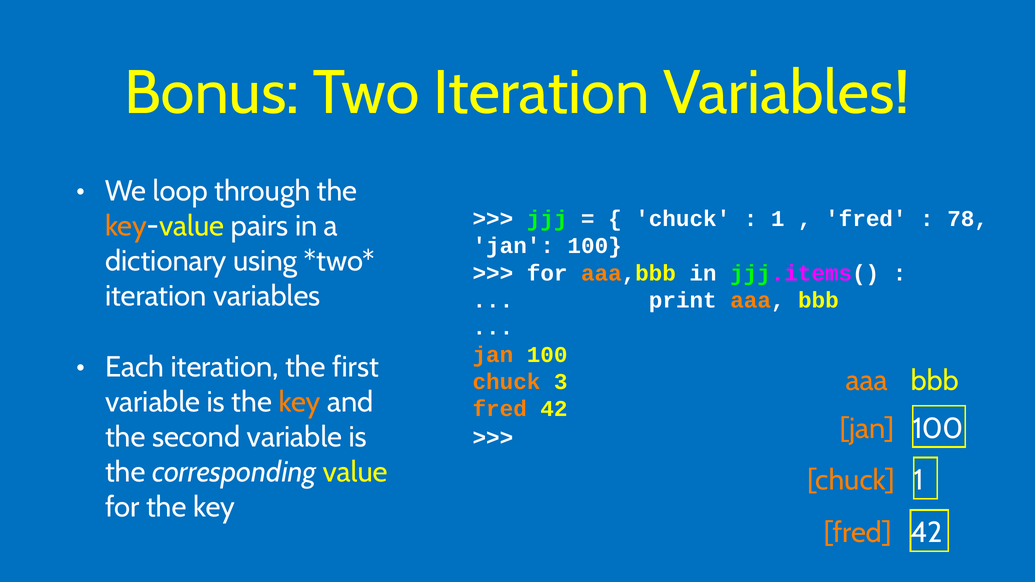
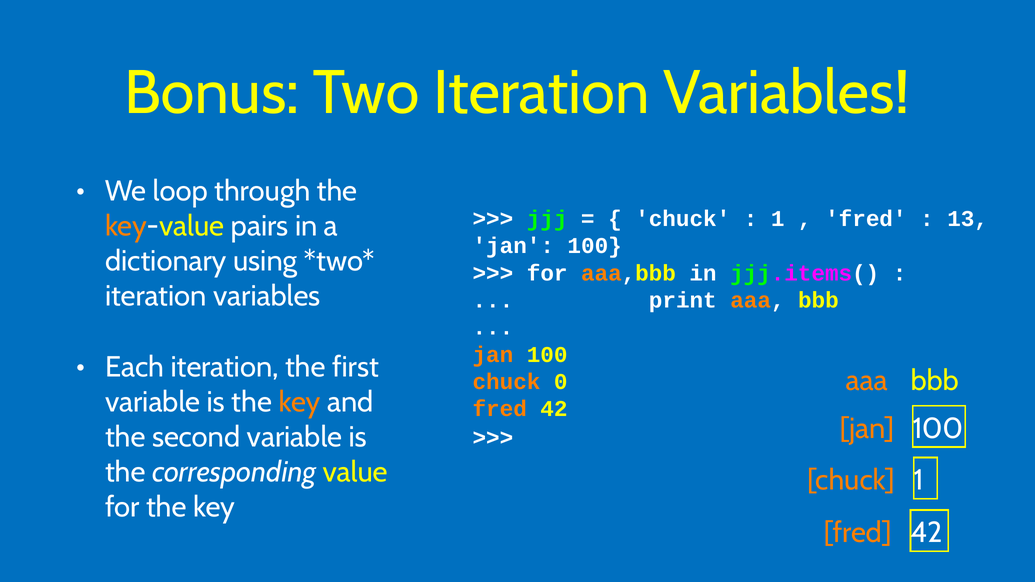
78: 78 -> 13 (968, 219)
3: 3 -> 0 (561, 382)
